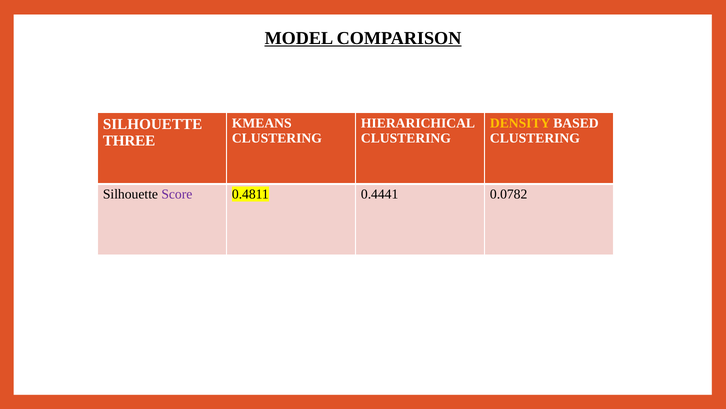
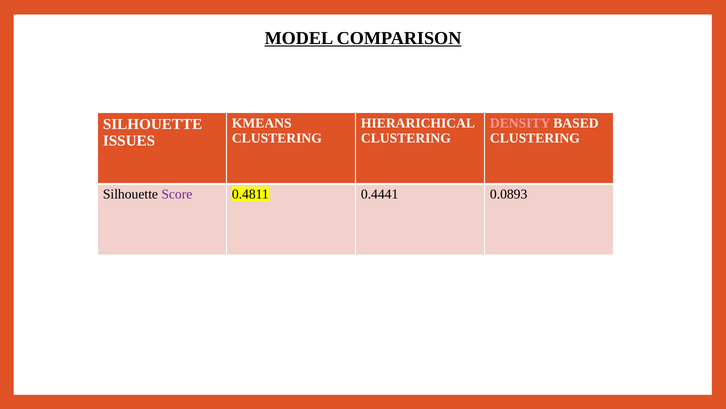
DENSITY colour: yellow -> pink (520, 123)
THREE: THREE -> ISSUES (129, 141)
0.0782: 0.0782 -> 0.0893 (509, 194)
